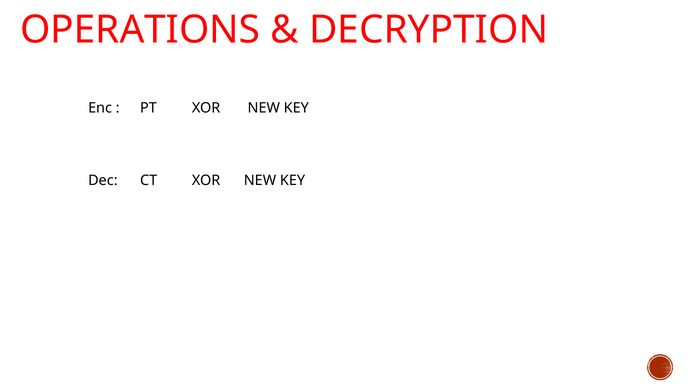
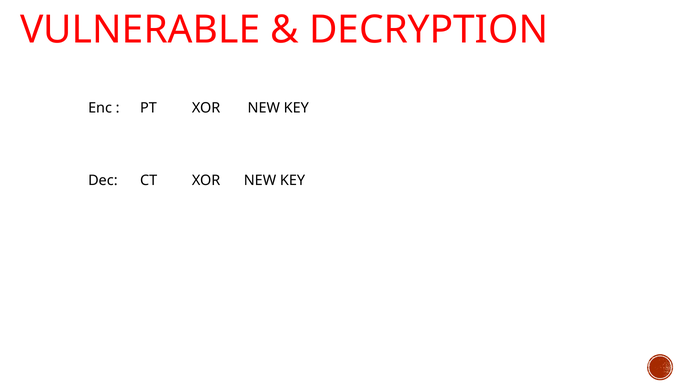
OPERATIONS: OPERATIONS -> VULNERABLE (140, 30)
